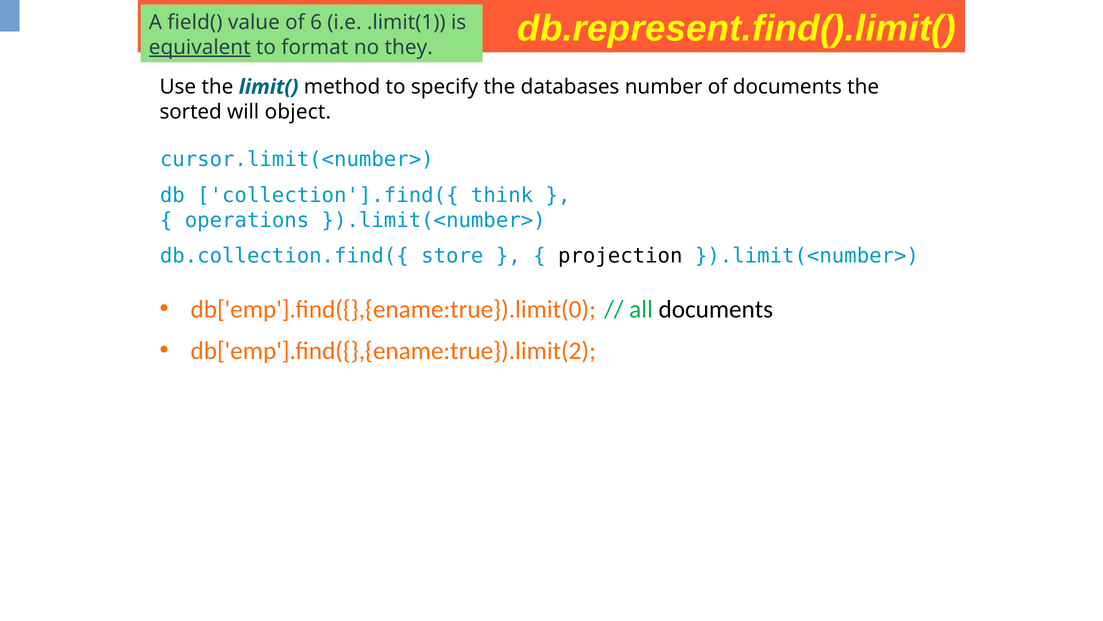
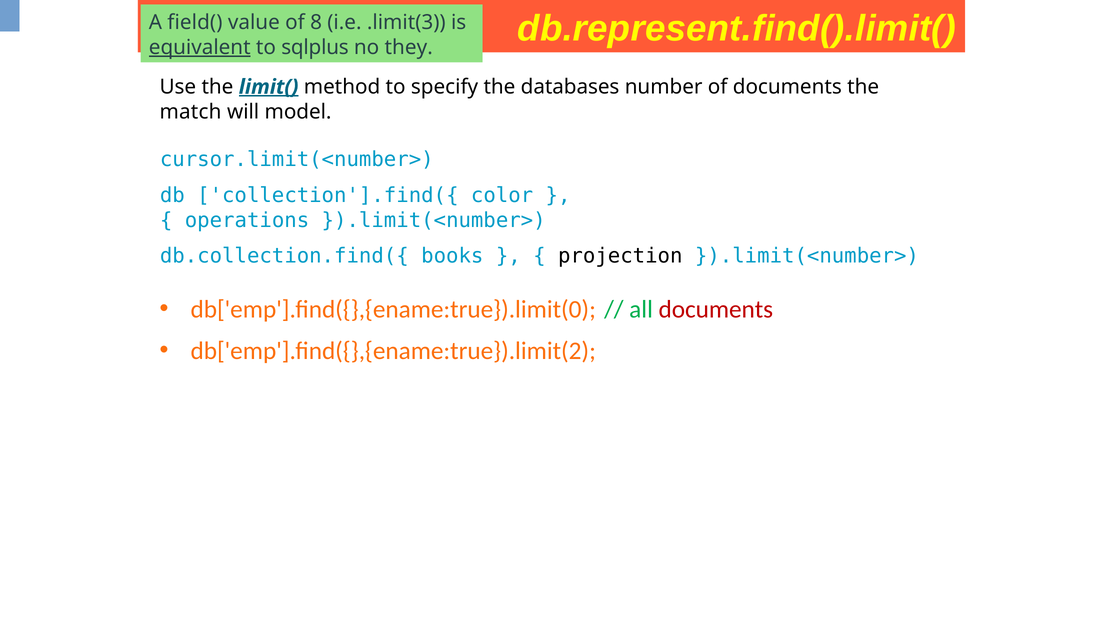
6: 6 -> 8 (316, 22)
.limit(1: .limit(1 -> .limit(3 (406, 22)
format: format -> sqlplus (315, 47)
limit( underline: none -> present (269, 87)
sorted: sorted -> match (190, 112)
object: object -> model (298, 112)
think: think -> color (502, 195)
store: store -> books (452, 256)
documents colour: black -> red (716, 309)
